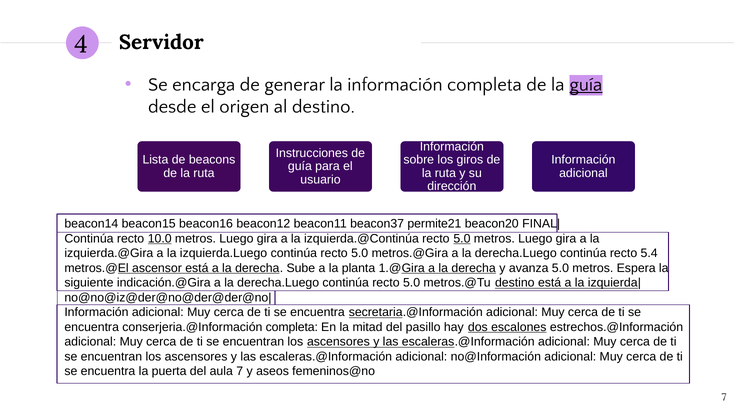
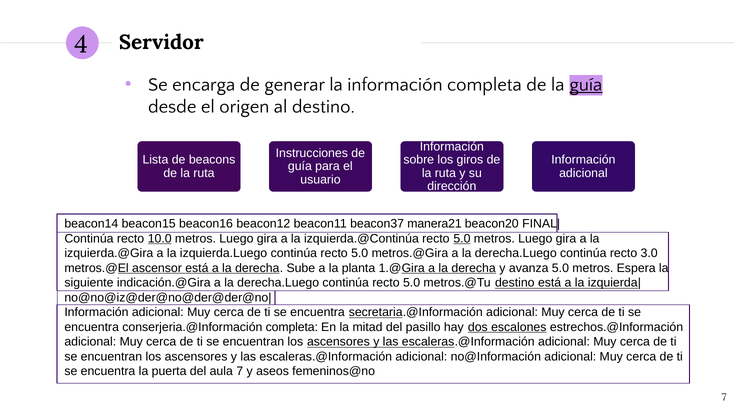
permite21: permite21 -> manera21 (434, 224)
5.4: 5.4 -> 3.0 (649, 253)
